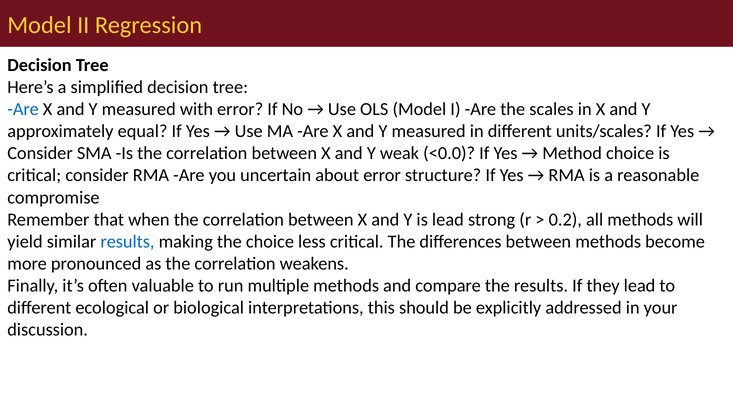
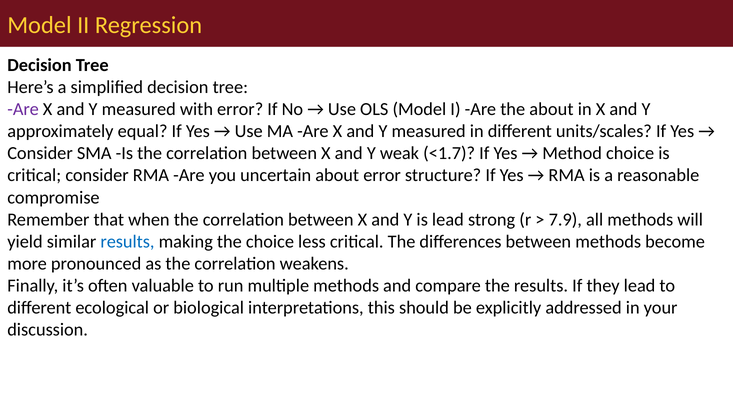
Are colour: blue -> purple (23, 109)
the scales: scales -> about (551, 109)
<0.0: <0.0 -> <1.7 (449, 153)
0.2: 0.2 -> 7.9 (565, 219)
